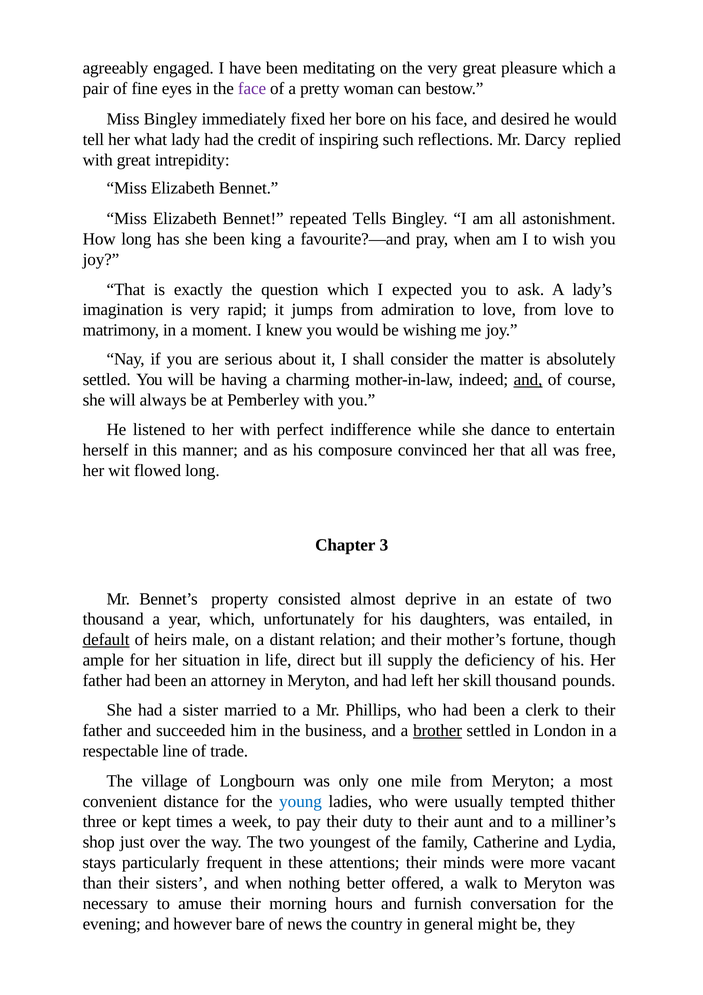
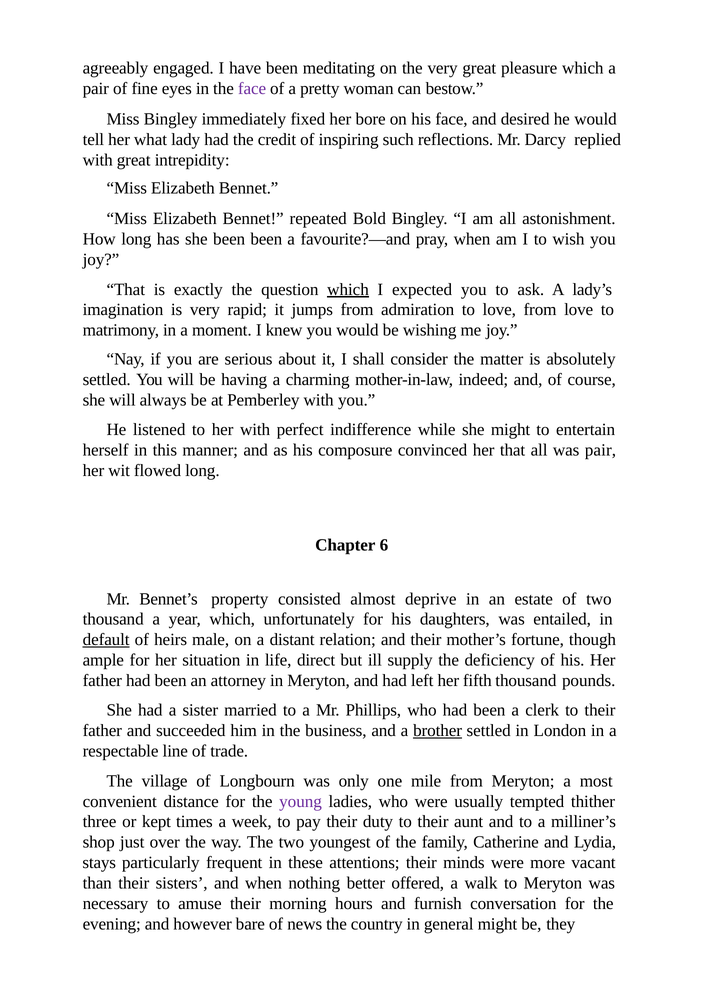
Tells: Tells -> Bold (369, 219)
been king: king -> been (266, 239)
which underline: none -> present (348, 289)
and underline: present -> none (528, 380)
she dance: dance -> might (511, 430)
was free: free -> pair (600, 450)
3: 3 -> 6 (384, 545)
skill: skill -> fifth (477, 680)
young colour: blue -> purple (301, 801)
